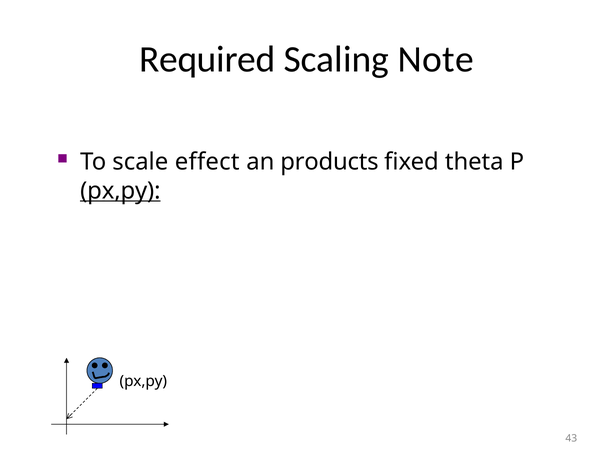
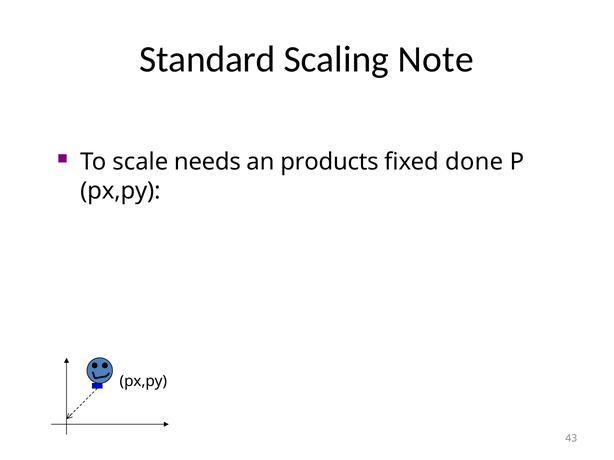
Required: Required -> Standard (207, 59)
effect: effect -> needs (207, 162)
theta: theta -> done (474, 162)
px,py underline: present -> none (120, 191)
